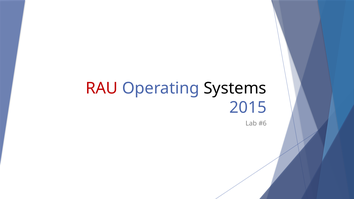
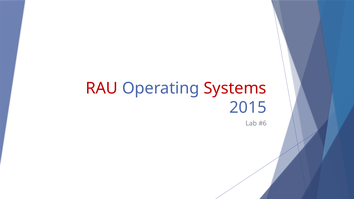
Systems colour: black -> red (235, 88)
